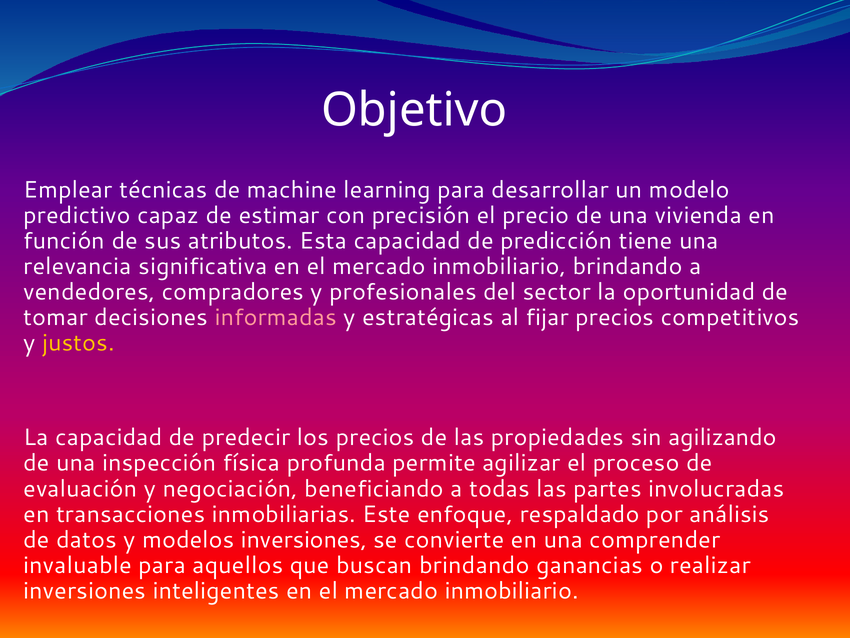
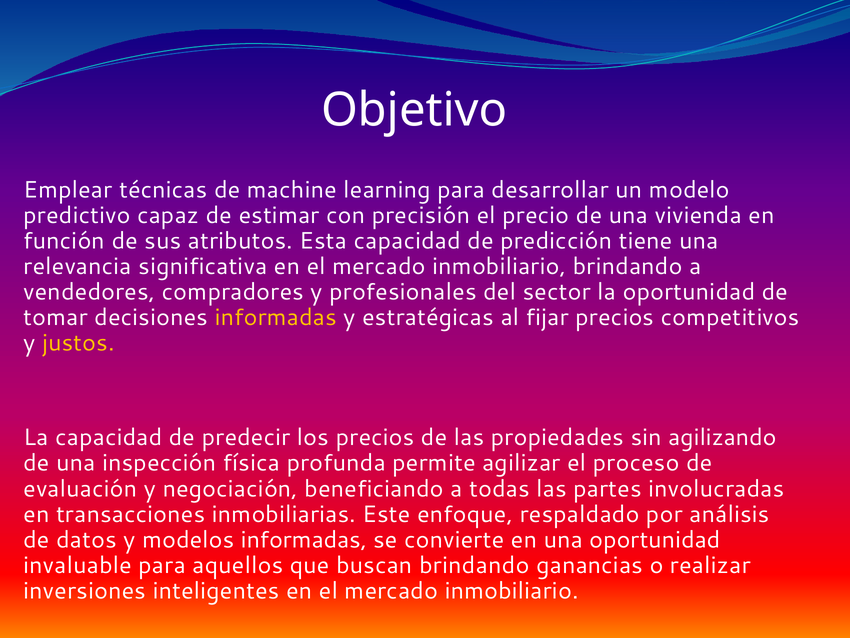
informadas colour: pink -> yellow (276, 317)
modelos inversiones: inversiones -> informadas (304, 539)
una comprender: comprender -> oportunidad (655, 539)
